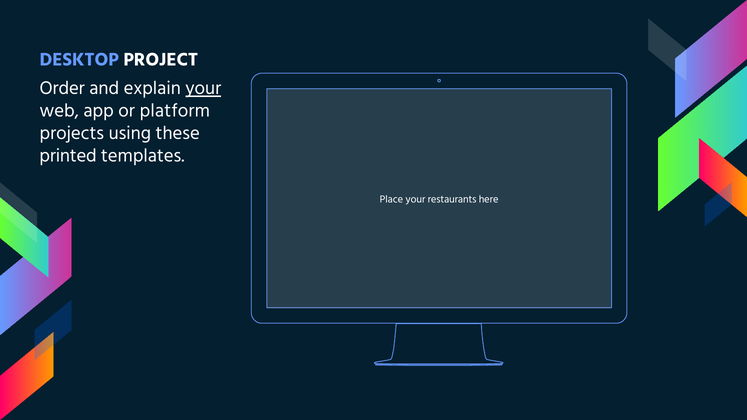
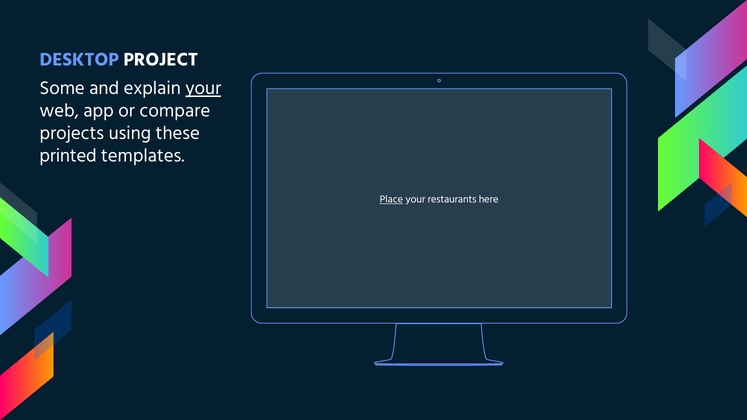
Order: Order -> Some (62, 88)
platform: platform -> compare (175, 111)
Place underline: none -> present (391, 199)
